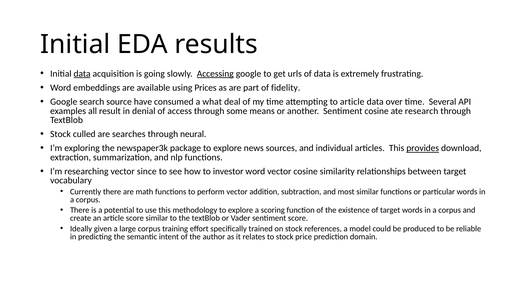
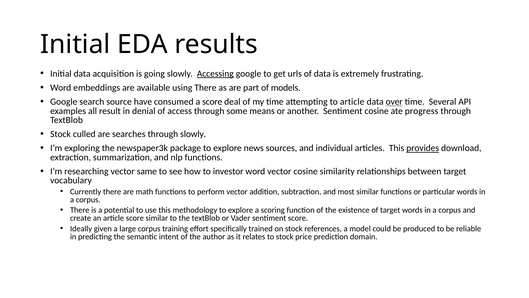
data underline: present -> none (82, 74)
using Prices: Prices -> There (205, 88)
fidelity: fidelity -> models (286, 88)
a what: what -> score (212, 102)
over underline: none -> present (394, 102)
research: research -> progress (422, 111)
through neural: neural -> slowly (193, 134)
since: since -> same (147, 171)
